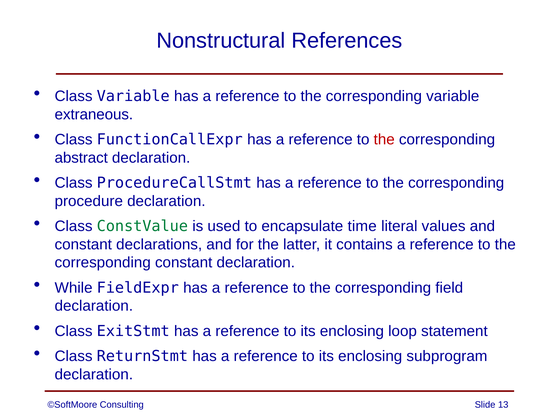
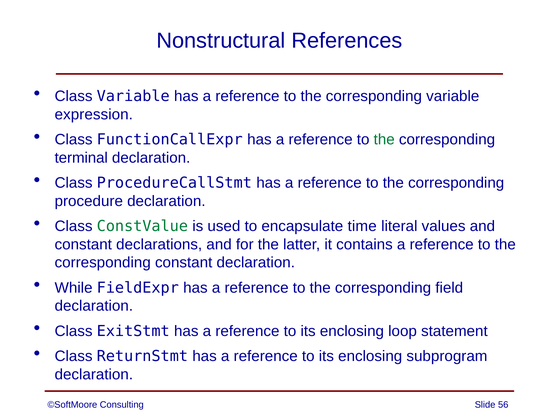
extraneous: extraneous -> expression (94, 115)
the colour: red -> green (384, 140)
abstract: abstract -> terminal (81, 158)
13: 13 -> 56 (503, 405)
